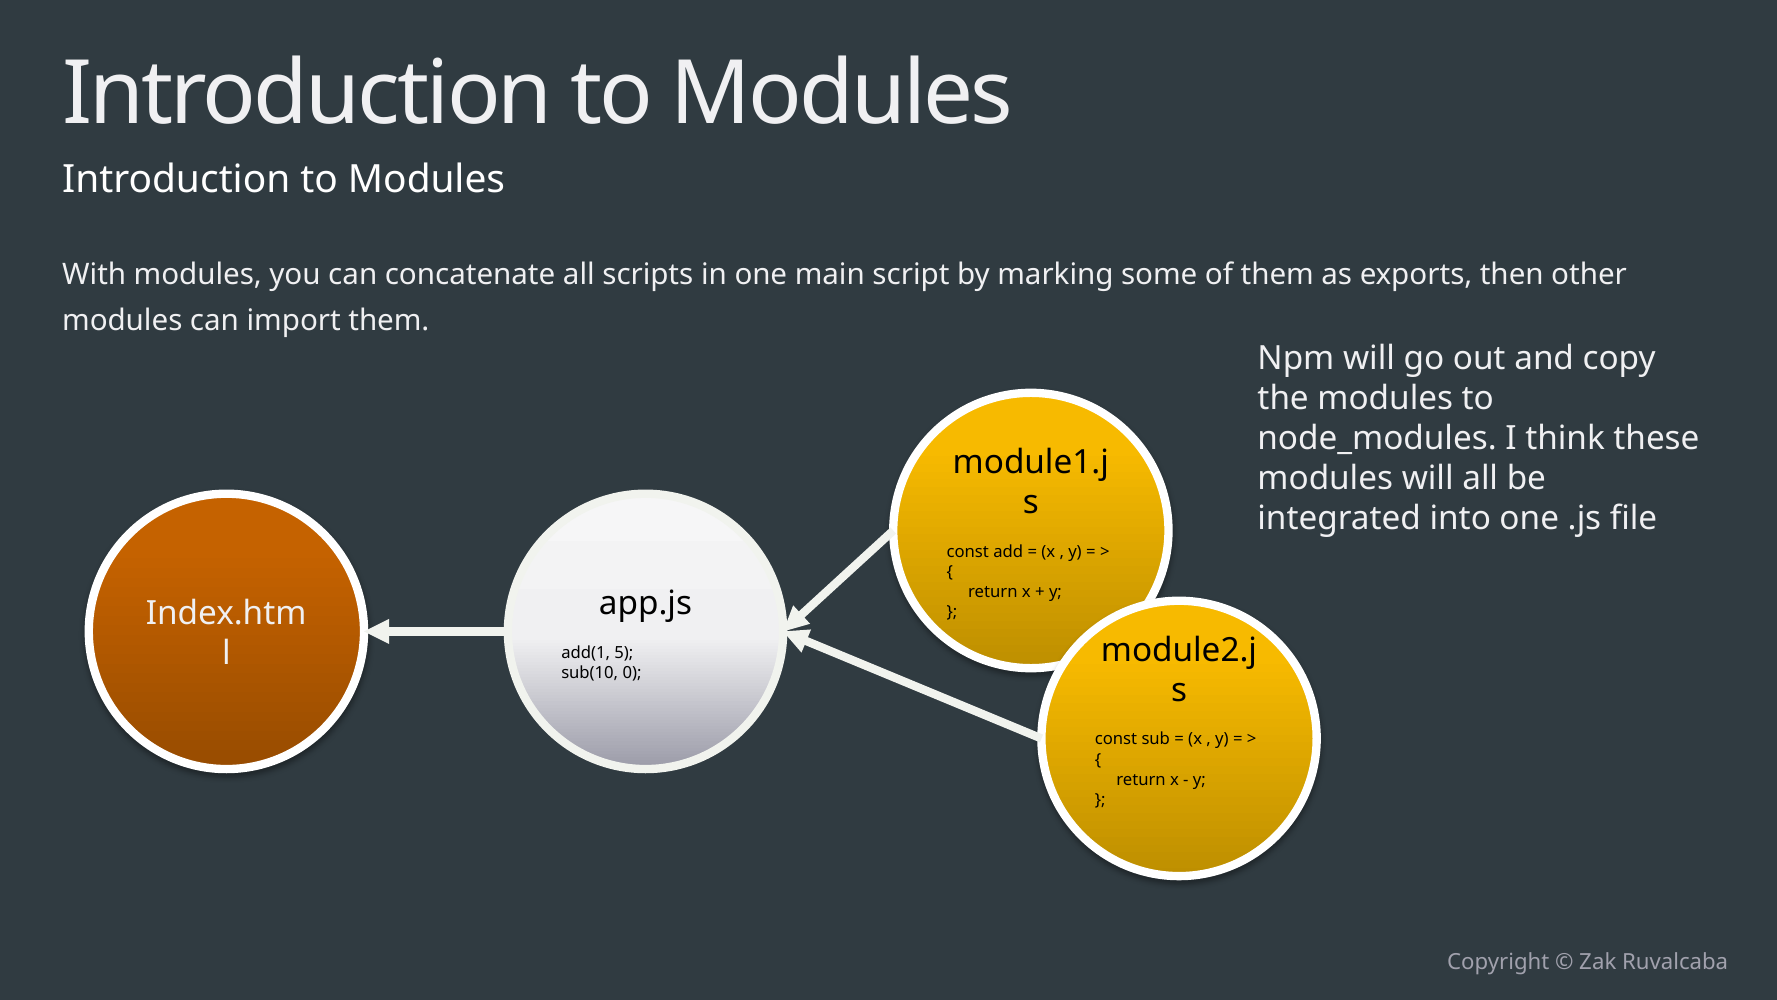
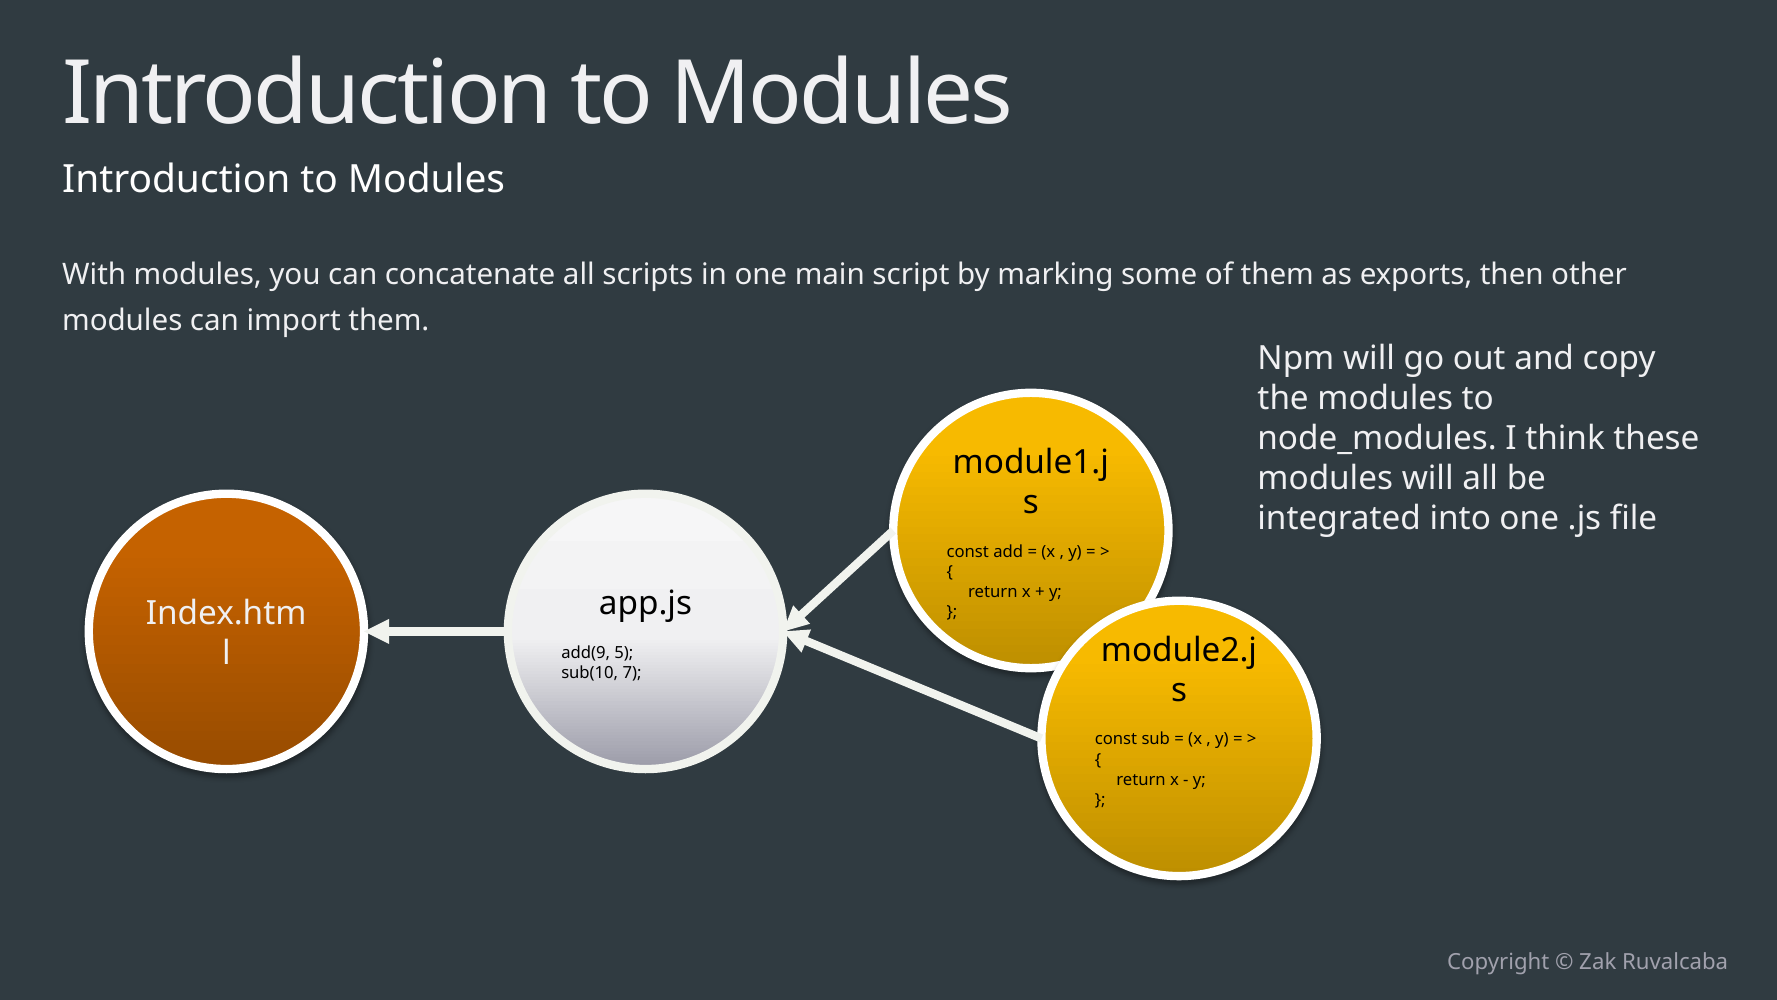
add(1: add(1 -> add(9 (586, 652)
0: 0 -> 7 (632, 672)
